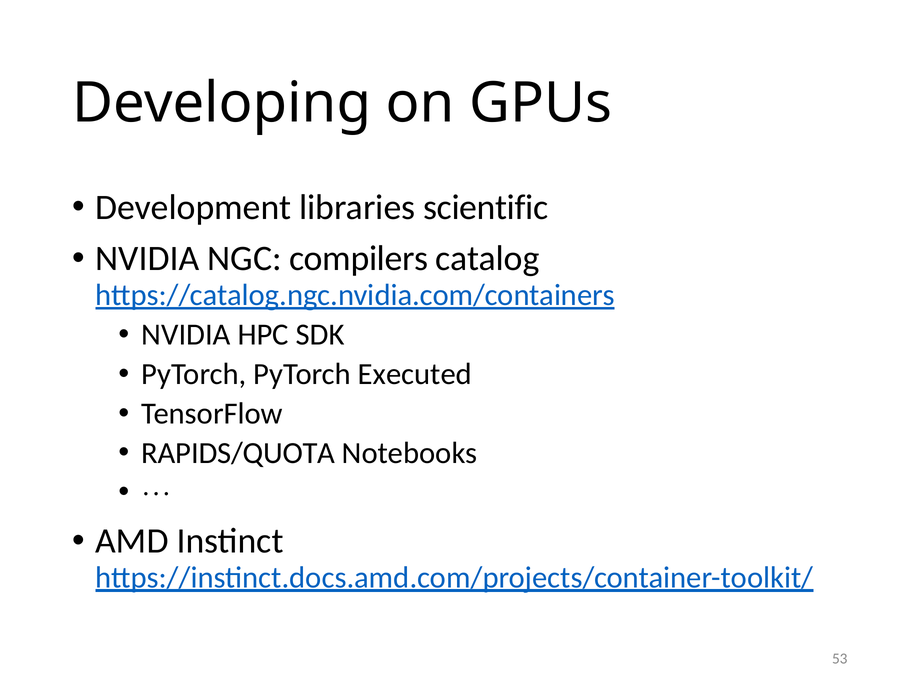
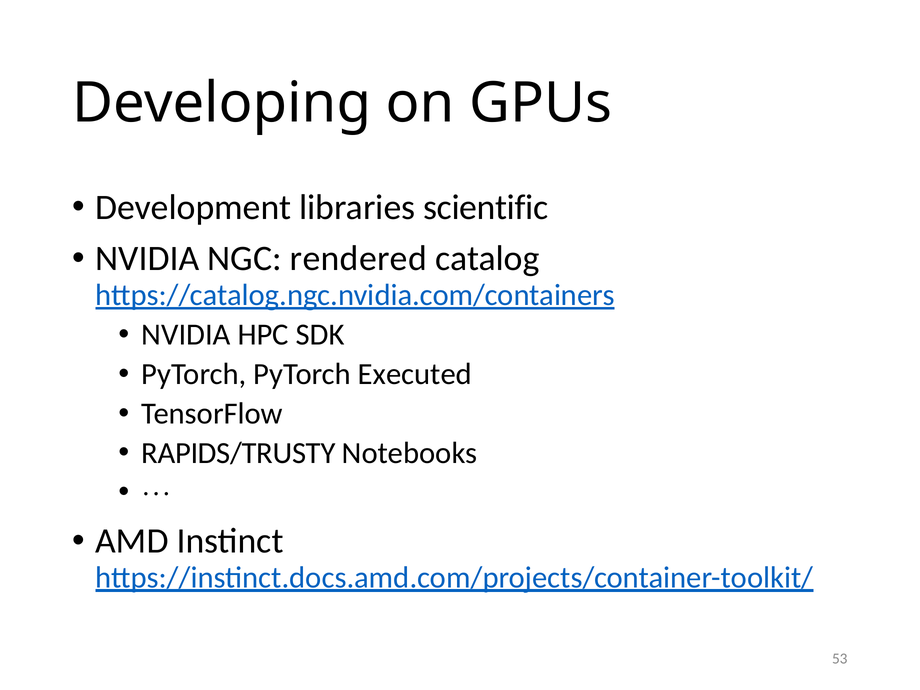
compilers: compilers -> rendered (358, 259)
RAPIDS/QUOTA: RAPIDS/QUOTA -> RAPIDS/TRUSTY (238, 453)
